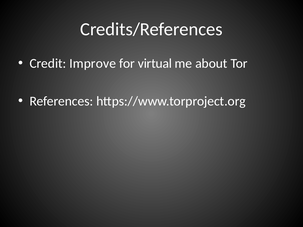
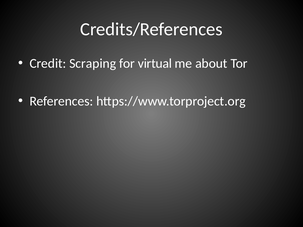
Improve: Improve -> Scraping (93, 64)
